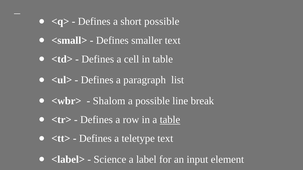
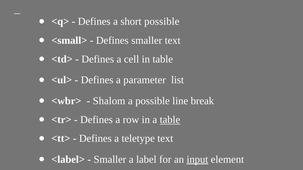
paragraph: paragraph -> parameter (145, 80)
Science: Science -> Smaller (110, 160)
input underline: none -> present (197, 160)
